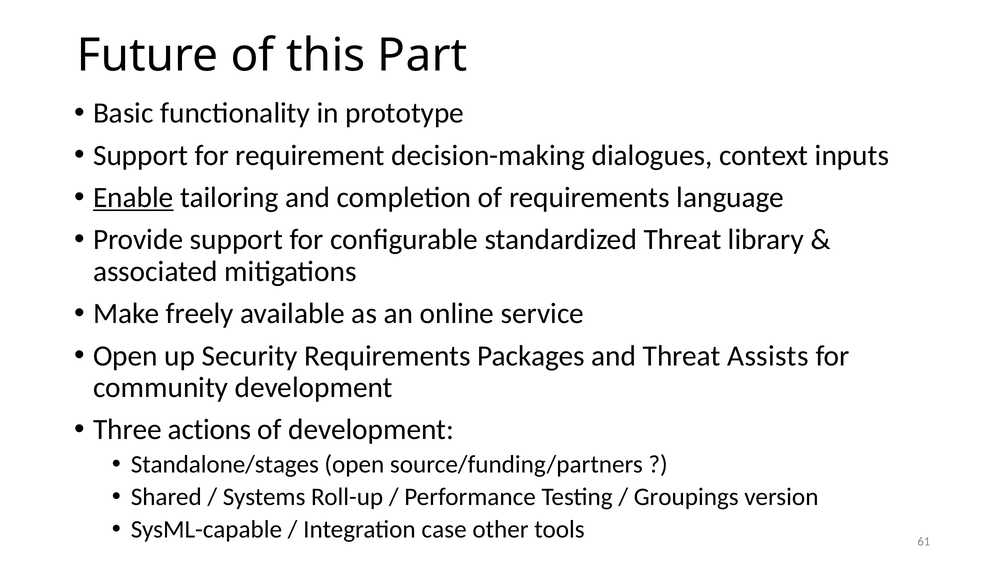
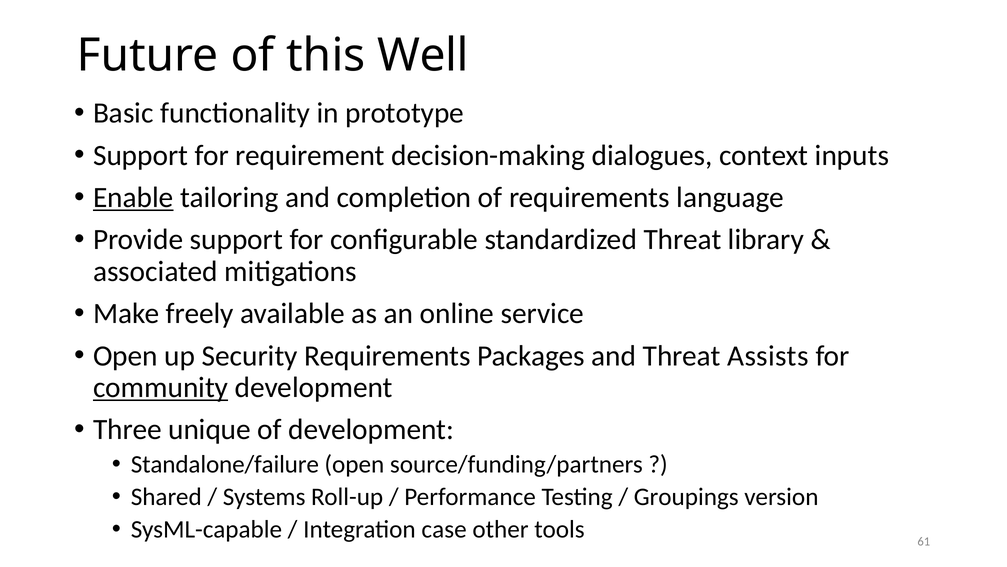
Part: Part -> Well (423, 56)
community underline: none -> present (161, 387)
actions: actions -> unique (210, 429)
Standalone/stages: Standalone/stages -> Standalone/failure (225, 464)
